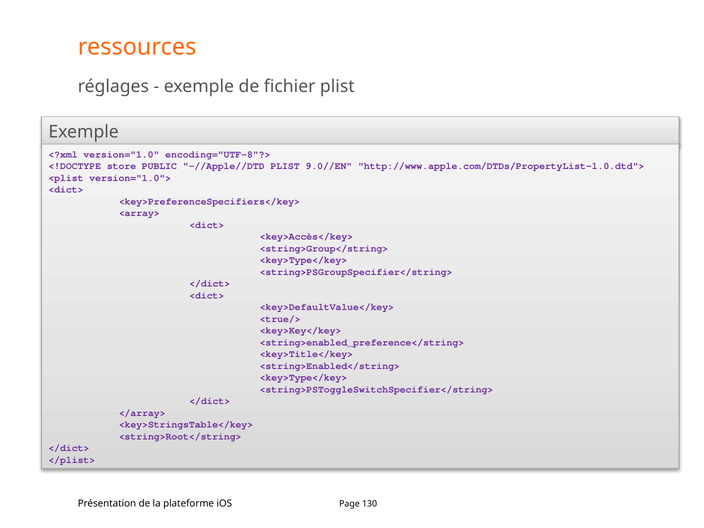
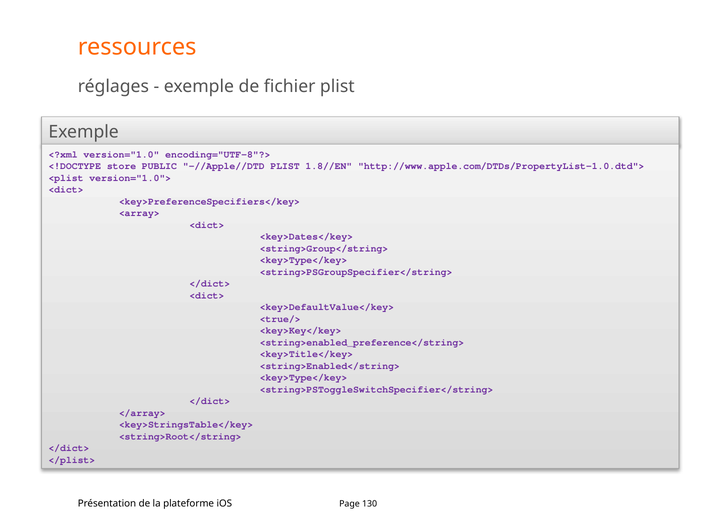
9.0//EN: 9.0//EN -> 1.8//EN (329, 166)
<key>Accès</key>: <key>Accès</key> -> <key>Dates</key> (306, 237)
